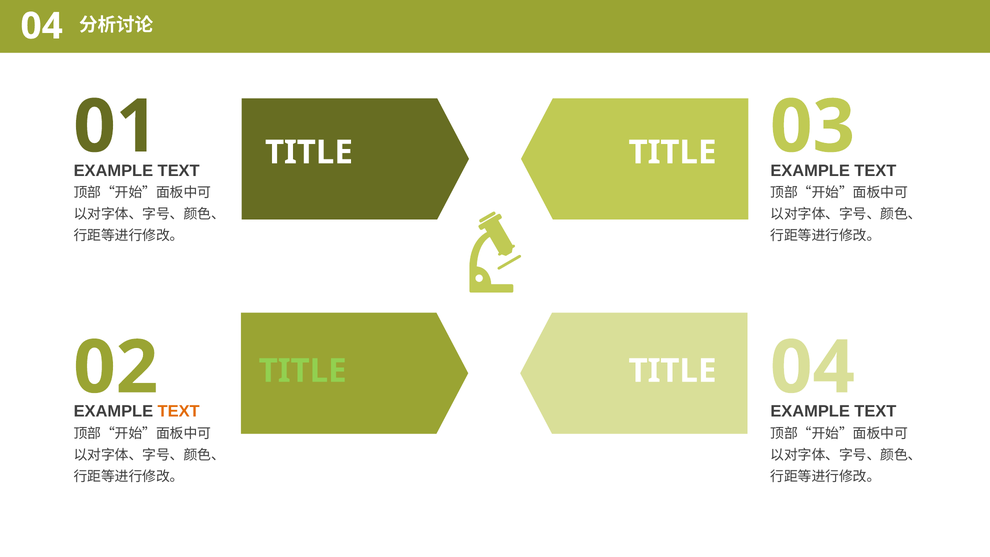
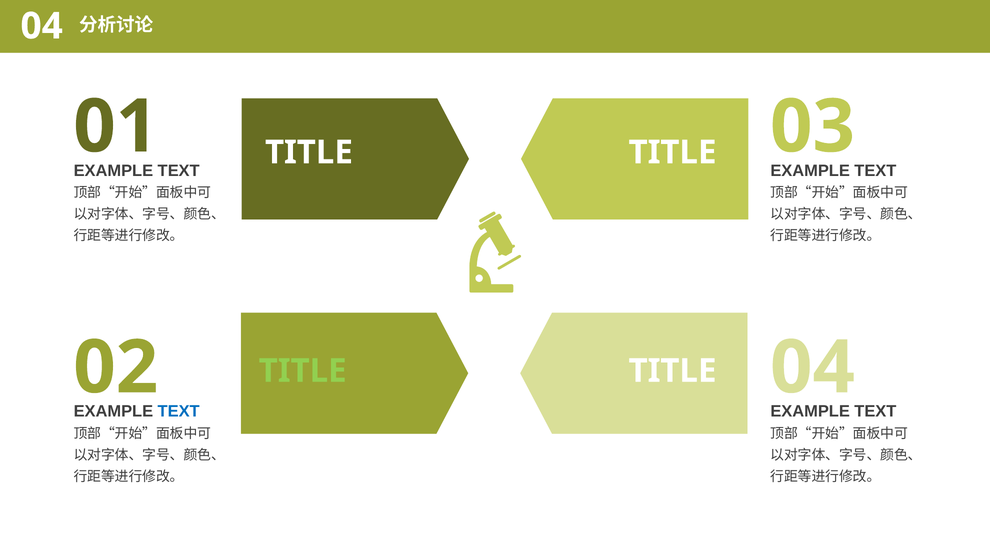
TEXT colour: orange -> blue (179, 411)
